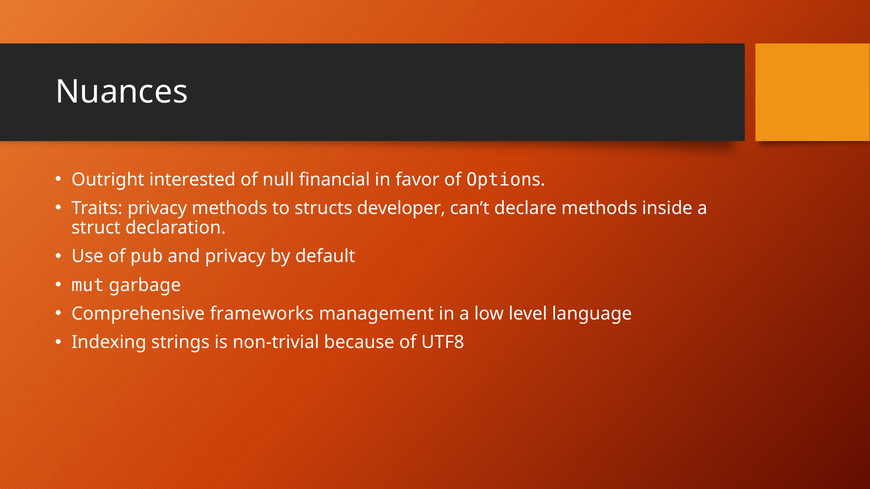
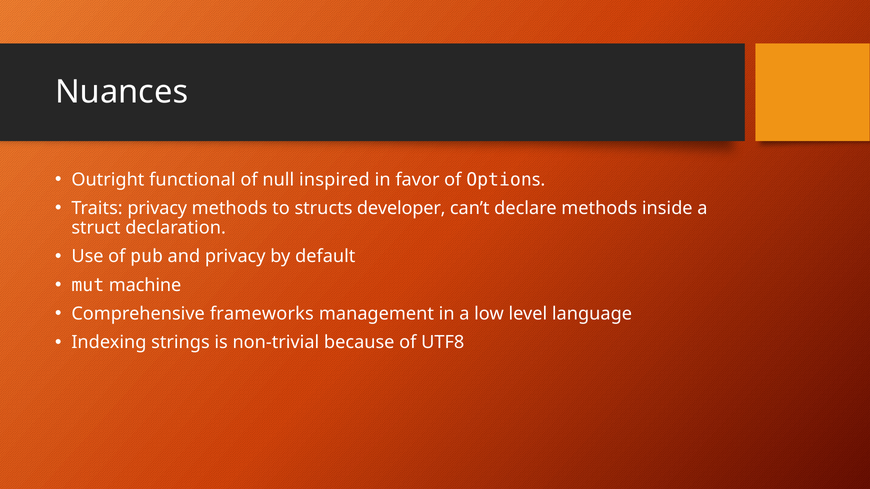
interested: interested -> functional (192, 180)
financial: financial -> inspired (334, 180)
garbage: garbage -> machine (145, 285)
